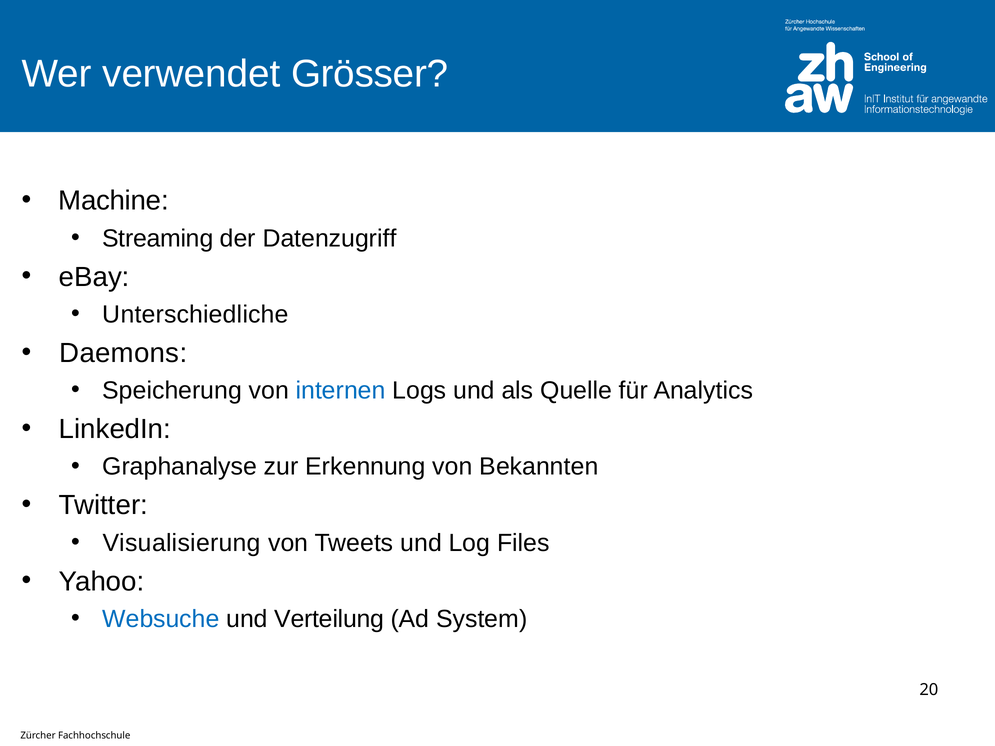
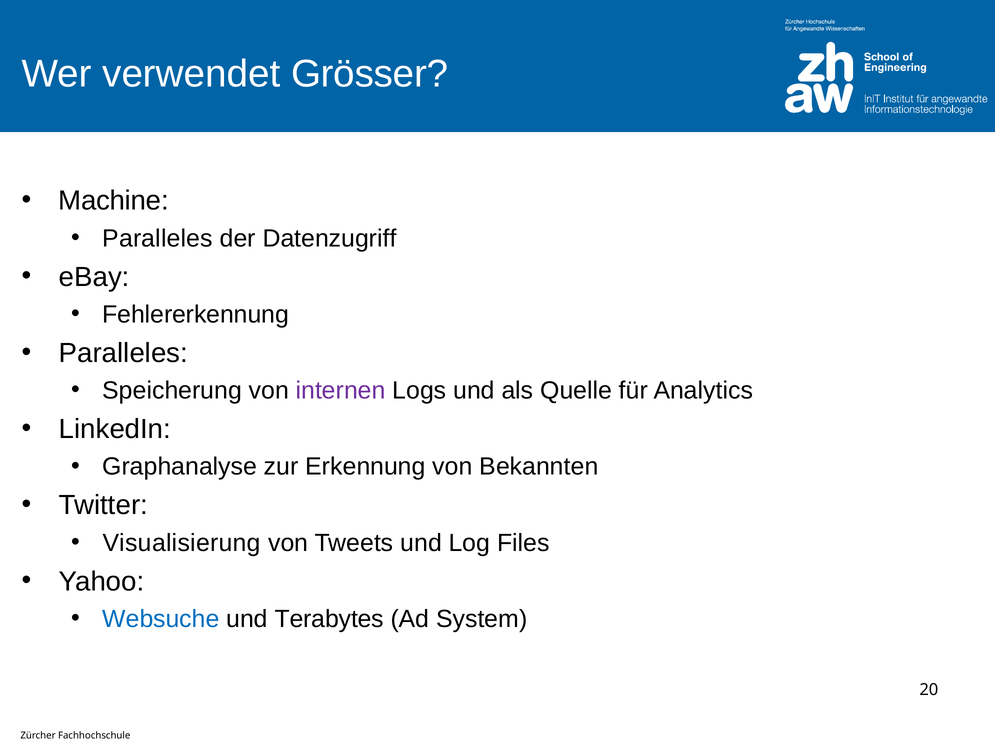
Streaming: Streaming -> Paralleles (158, 238)
Unterschiedliche: Unterschiedliche -> Fehlererkennung (196, 315)
Daemons: Daemons -> Paralleles (123, 353)
internen colour: blue -> purple (341, 391)
Verteilung: Verteilung -> Terabytes (329, 619)
